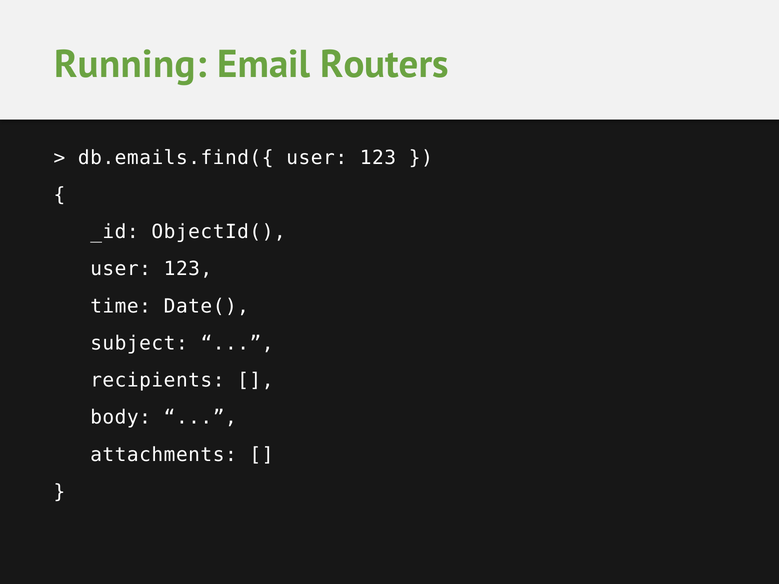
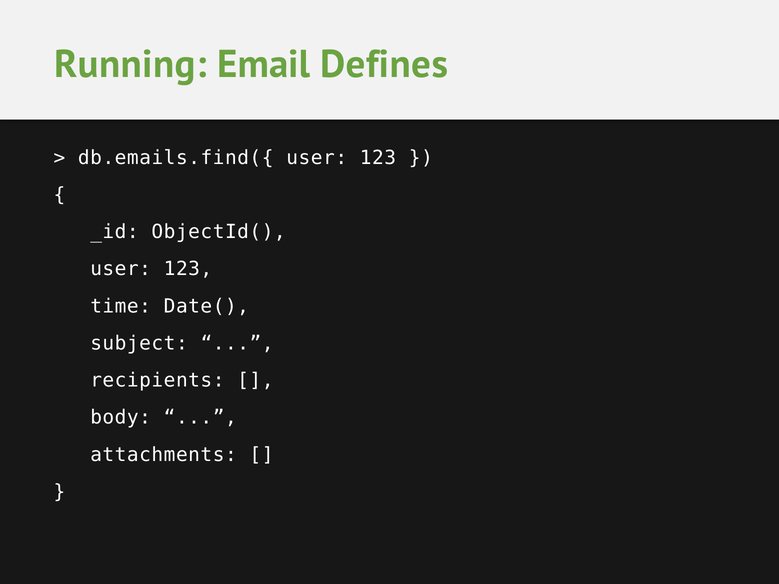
Routers: Routers -> Defines (384, 65)
